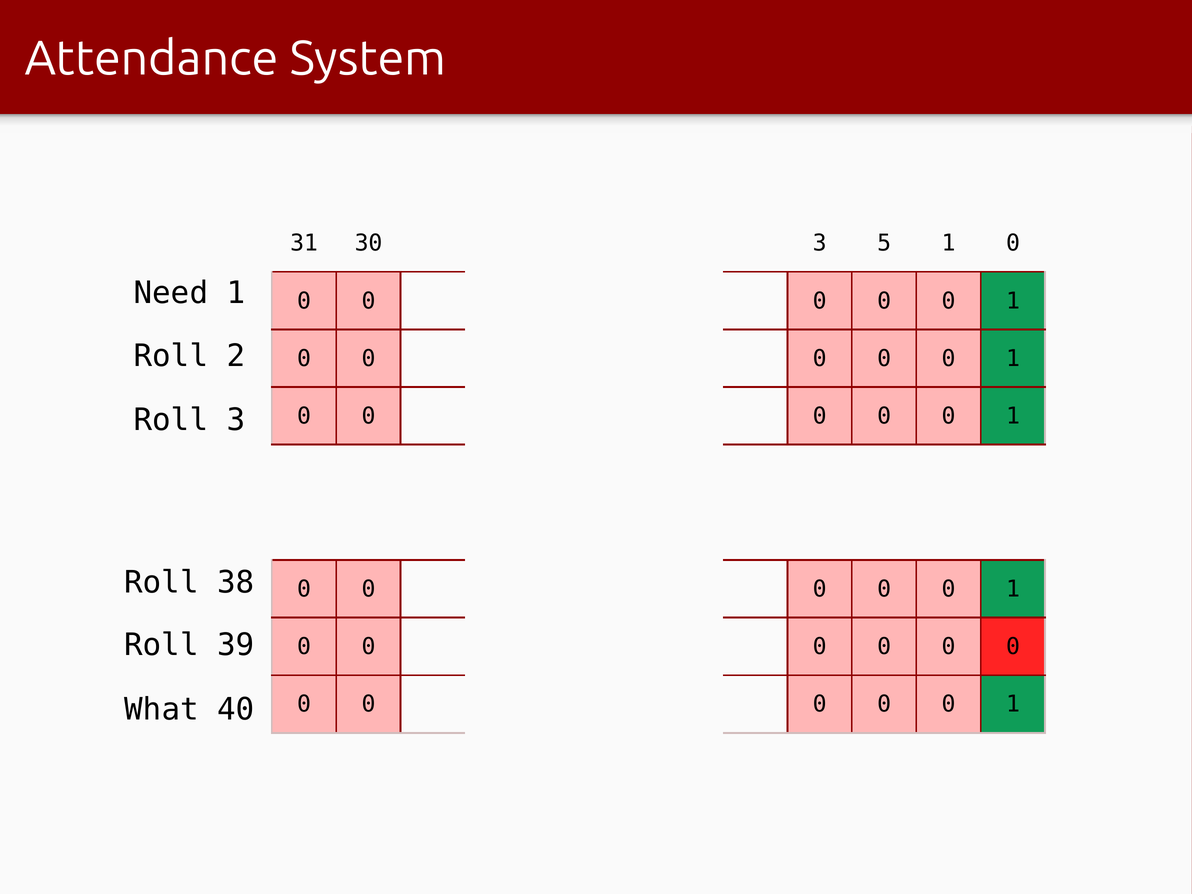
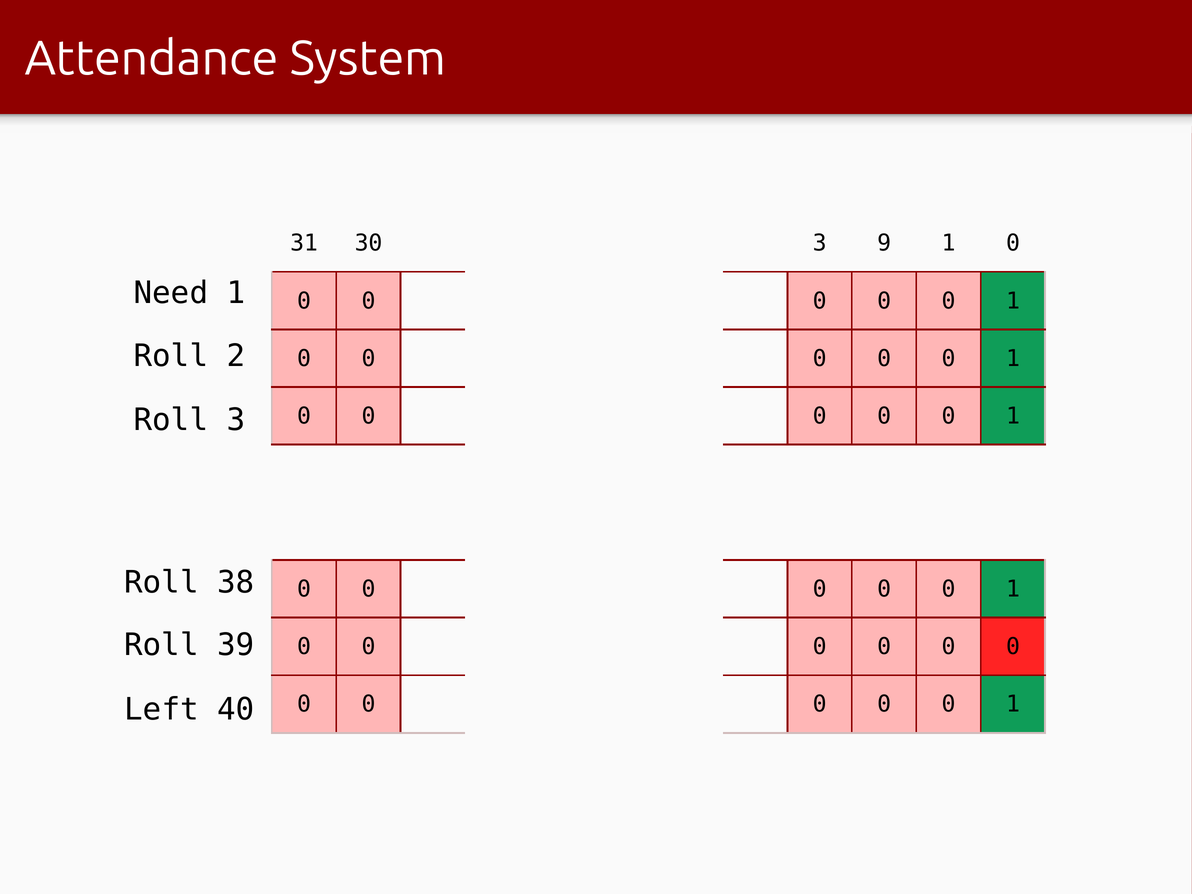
5: 5 -> 9 (884, 243)
What: What -> Left (162, 710)
